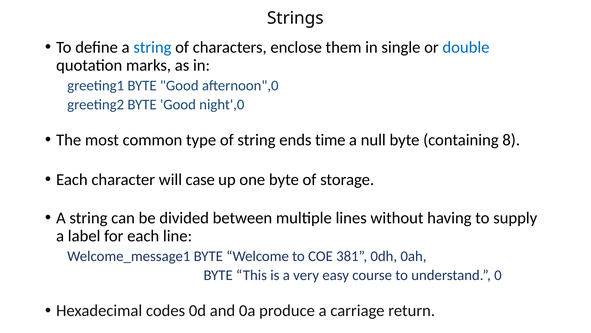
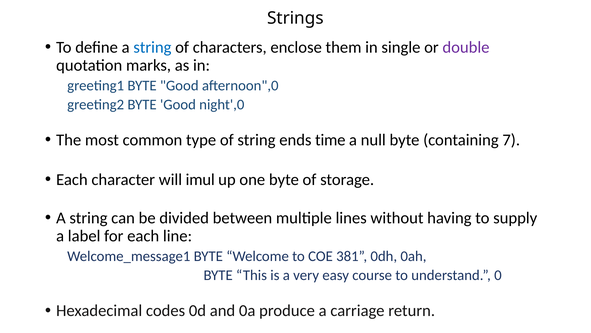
double colour: blue -> purple (466, 47)
8: 8 -> 7 (511, 140)
case: case -> imul (200, 179)
